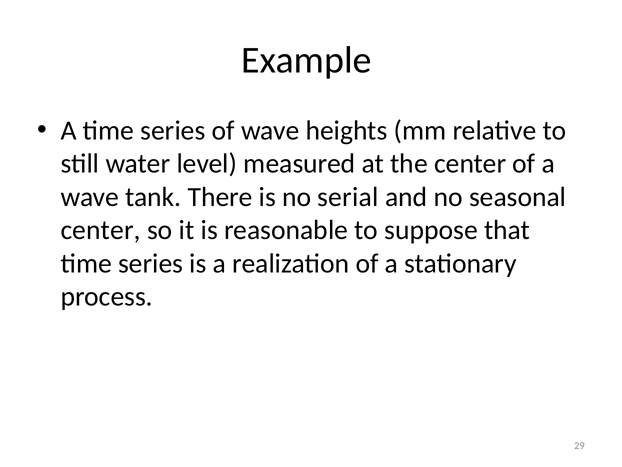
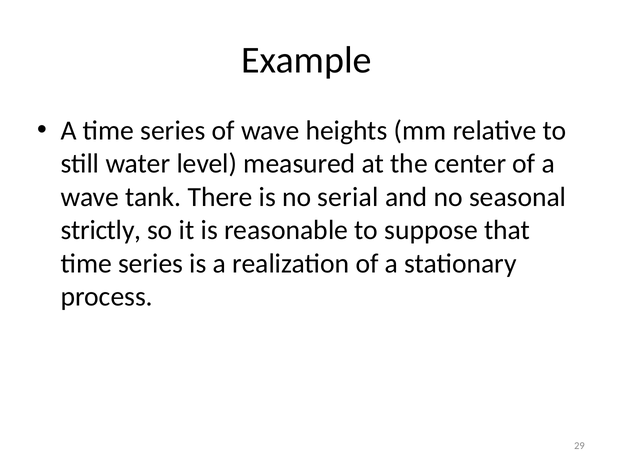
center: center -> strictly (101, 230)
